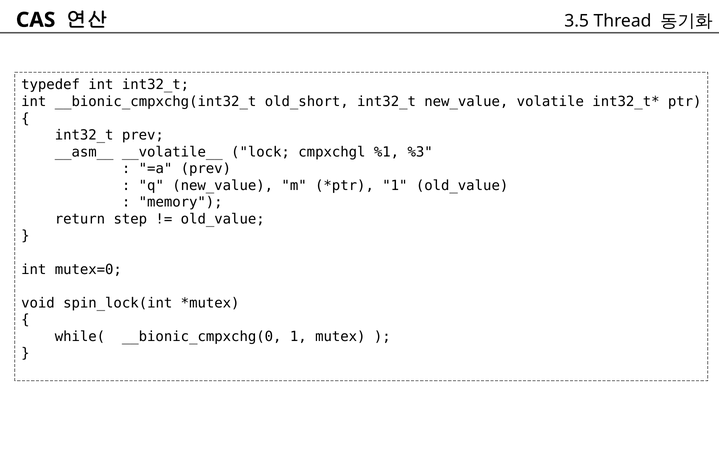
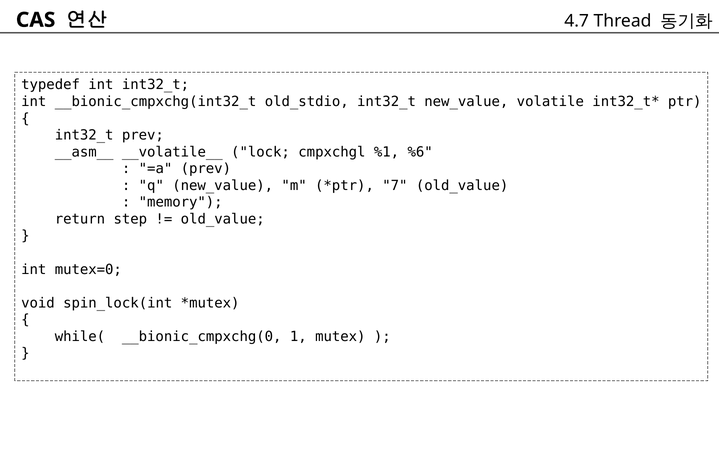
3.5: 3.5 -> 4.7 (577, 21)
old_short: old_short -> old_stdio (307, 102)
%3: %3 -> %6 (420, 152)
1: 1 -> 7 (395, 186)
